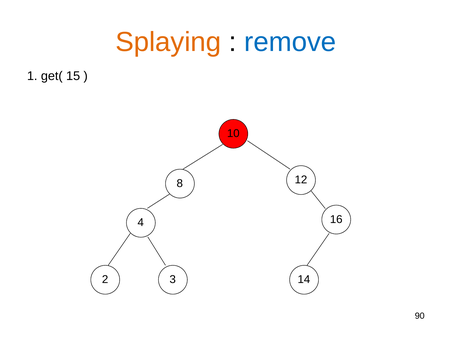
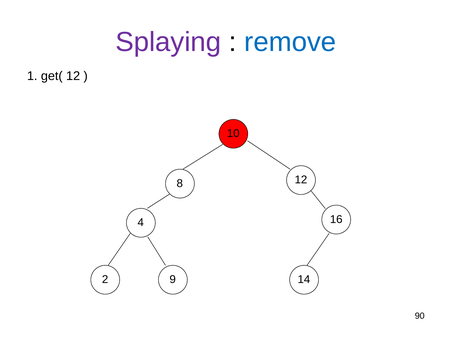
Splaying colour: orange -> purple (168, 42)
get( 15: 15 -> 12 (73, 76)
3: 3 -> 9 (173, 279)
